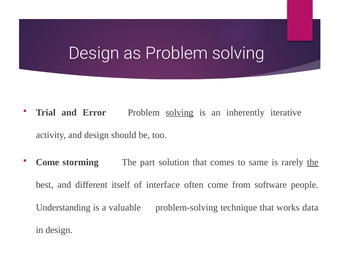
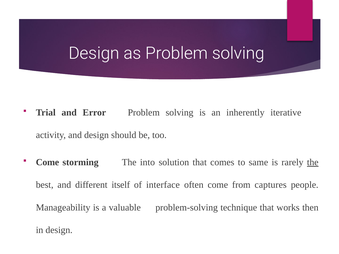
solving underline: present -> none (180, 113)
part: part -> into (147, 162)
software: software -> captures (271, 185)
Understanding: Understanding -> Manageability (63, 208)
data: data -> then (310, 208)
